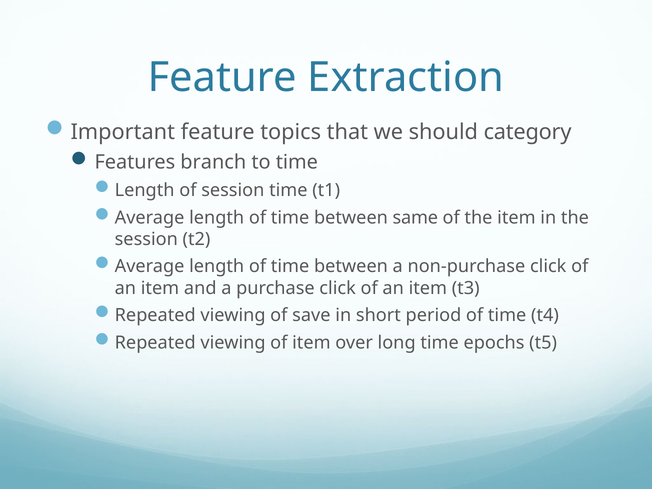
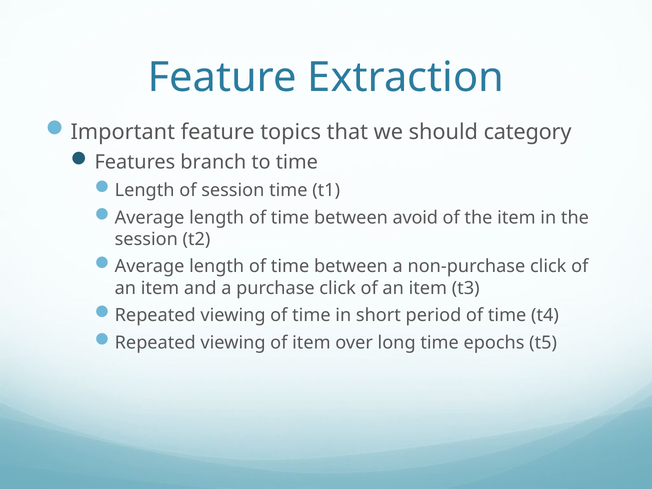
same: same -> avoid (415, 218)
viewing of save: save -> time (311, 315)
